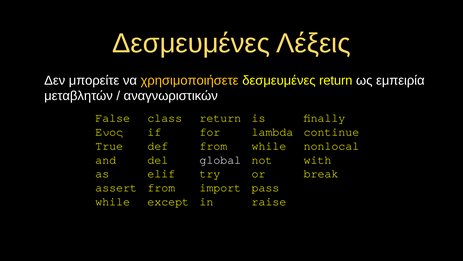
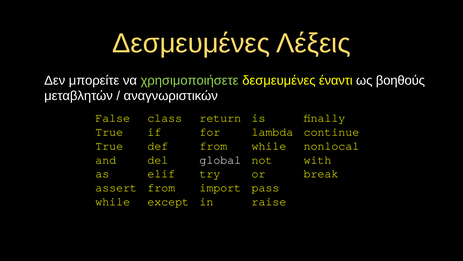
χρησιμοποιήσετε colour: yellow -> light green (190, 80)
δεσμευμένες return: return -> έναντι (336, 80)
εμπειρία: εμπειρία -> βοηθούς (400, 80)
Ενός: Ενός -> True (109, 132)
